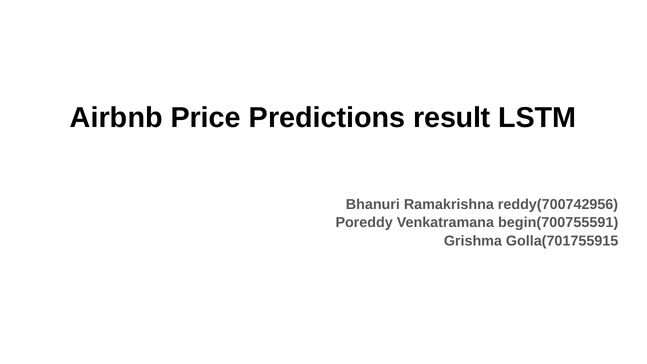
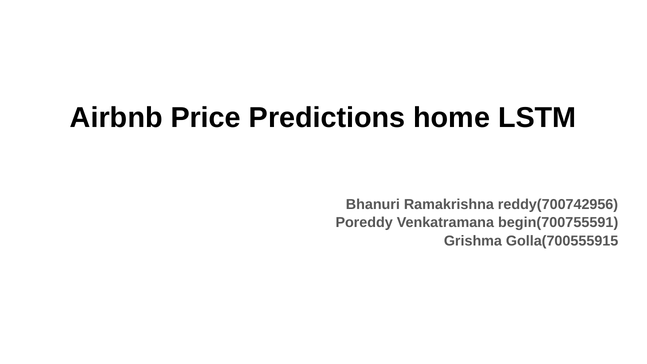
result: result -> home (452, 118)
Golla(701755915: Golla(701755915 -> Golla(700555915 (562, 241)
